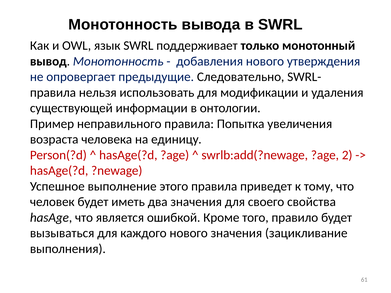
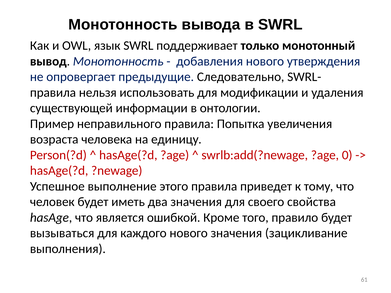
2: 2 -> 0 (347, 155)
